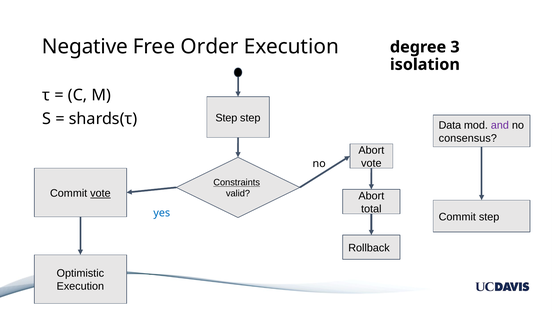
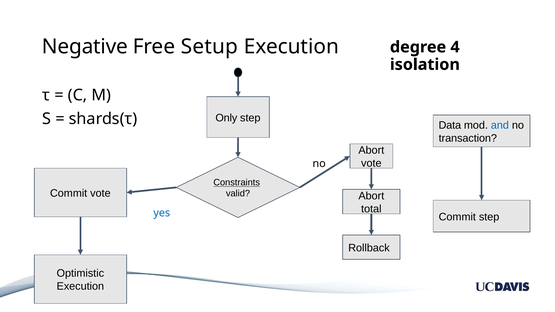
Order: Order -> Setup (209, 47)
3: 3 -> 4 (455, 47)
Step: Step -> Only (226, 118)
and colour: purple -> blue (500, 125)
consensus: consensus -> transaction (468, 138)
vote underline: present -> none (100, 193)
